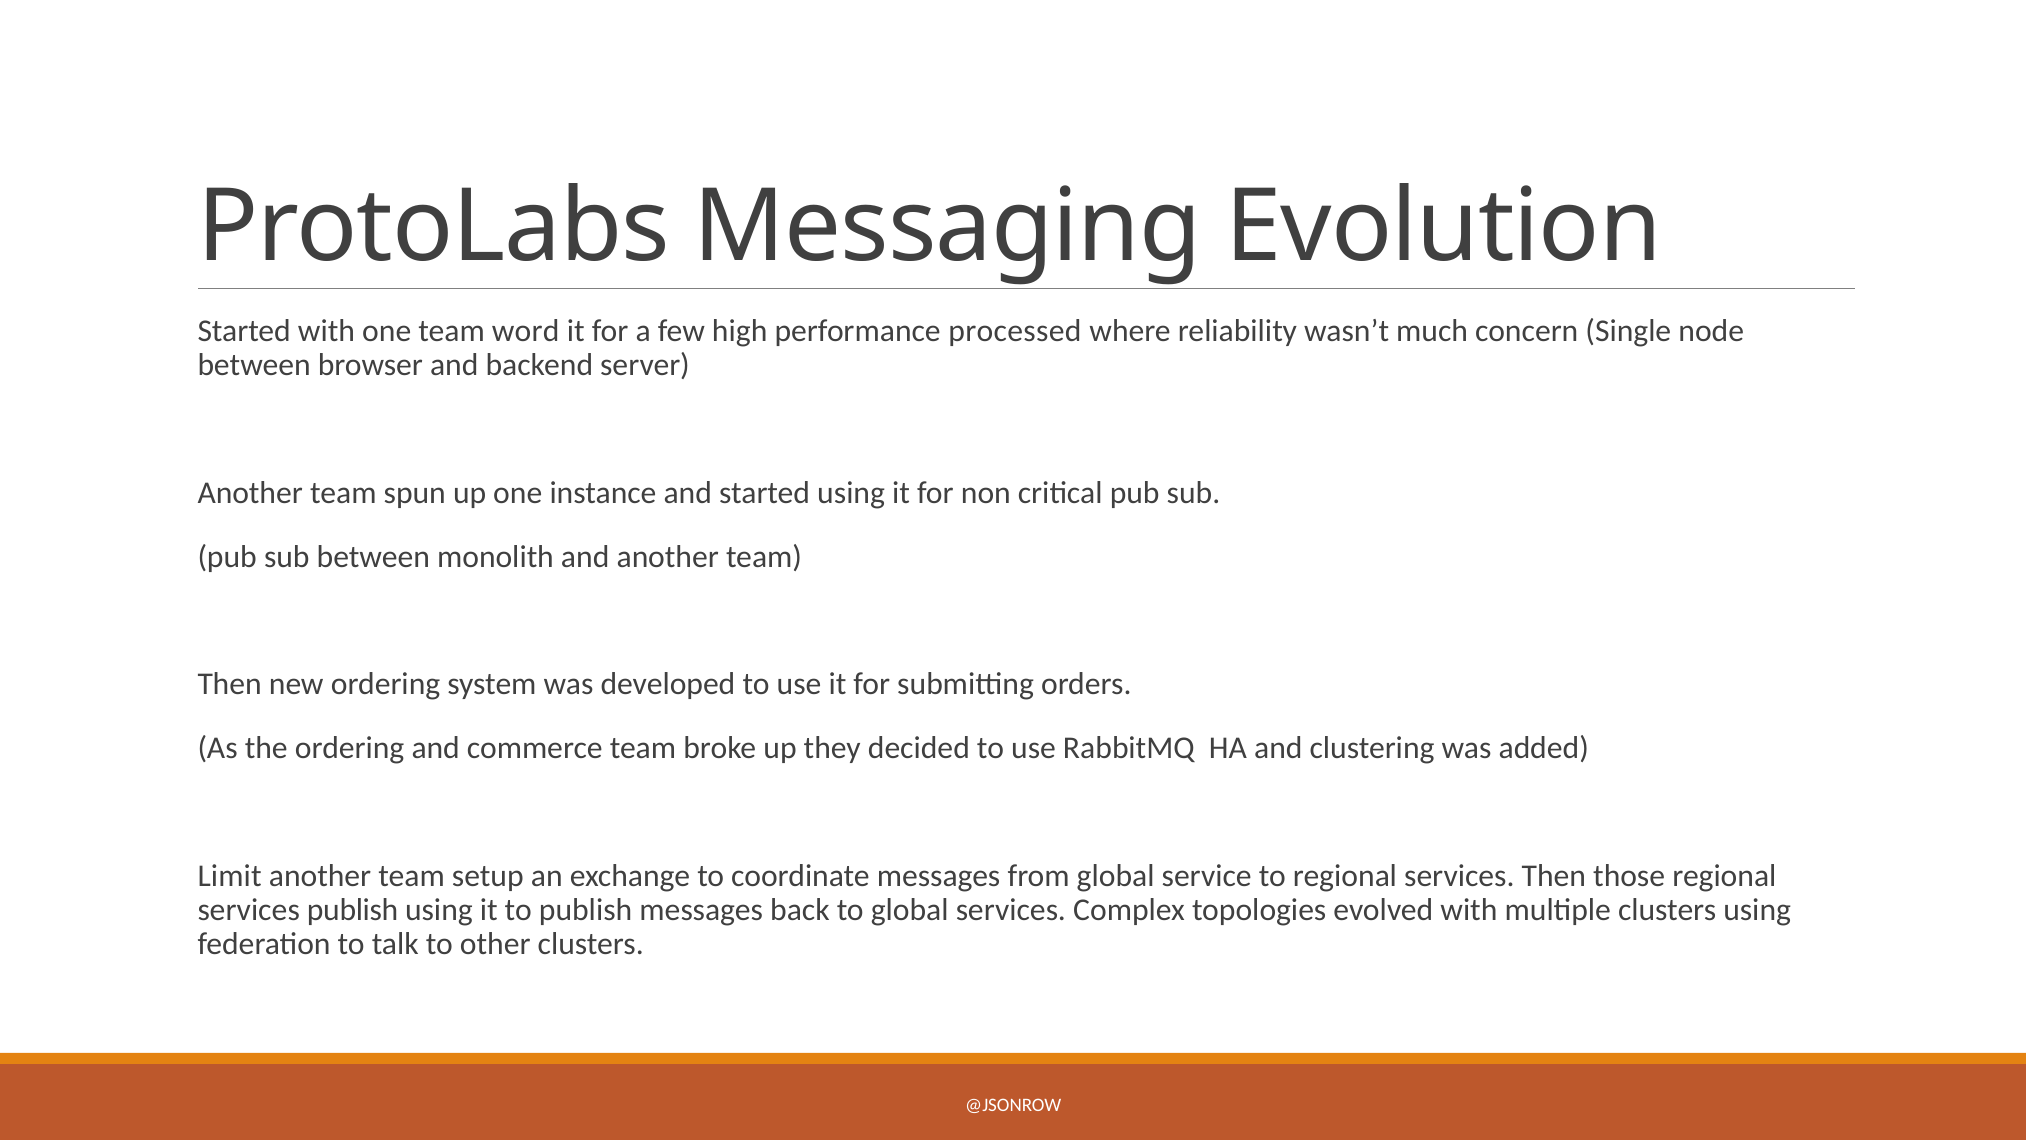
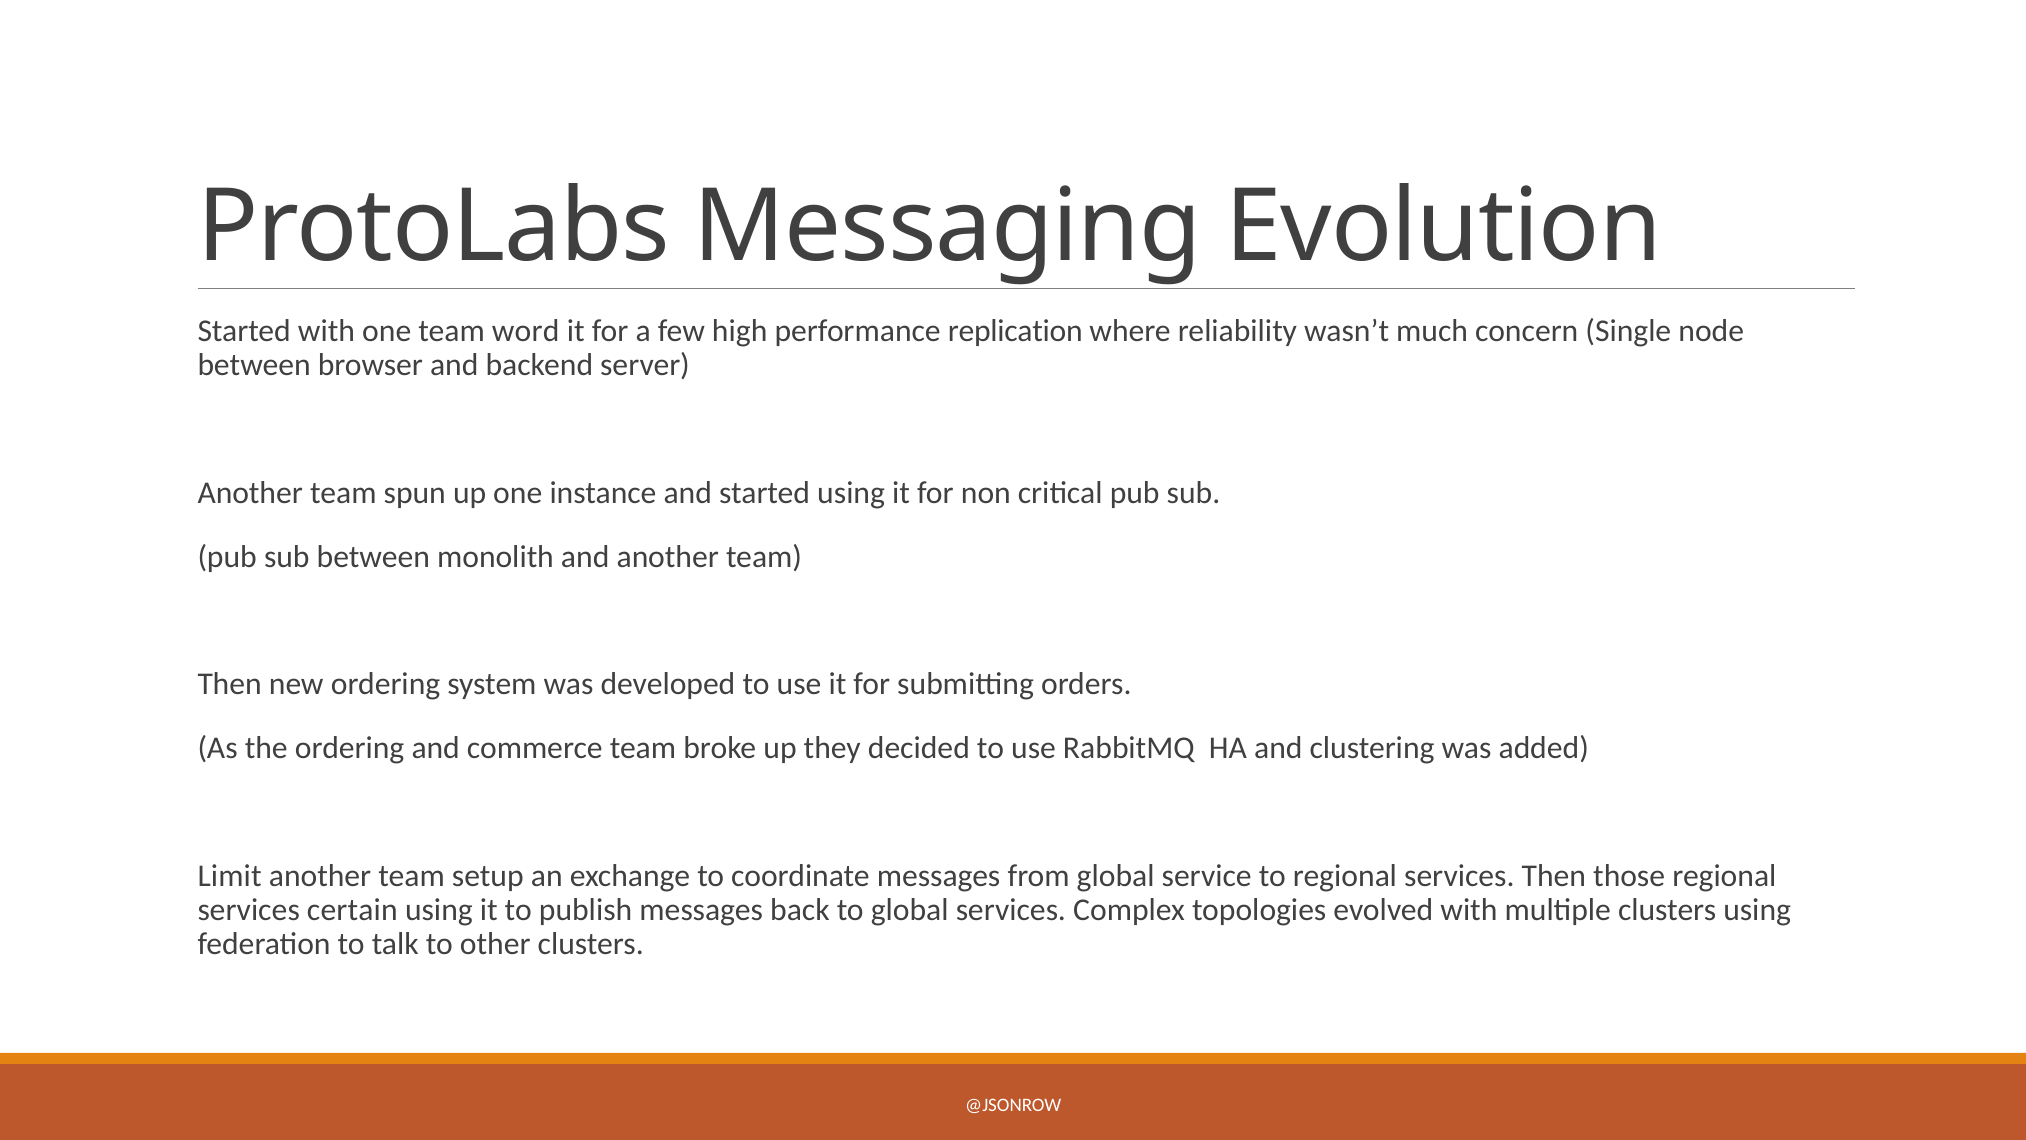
processed: processed -> replication (1015, 331)
services publish: publish -> certain (352, 910)
